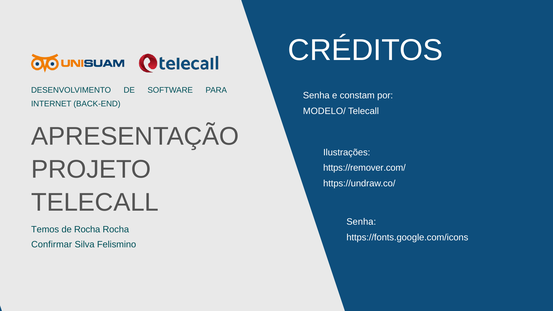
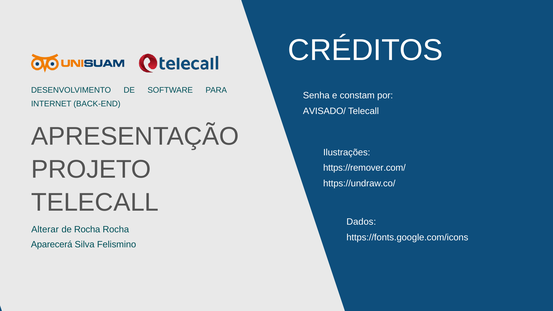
MODELO/: MODELO/ -> AVISADO/ (324, 111)
Senha: Senha -> Dados (361, 222)
Temos: Temos -> Alterar (45, 229)
Confirmar: Confirmar -> Aparecerá (52, 245)
